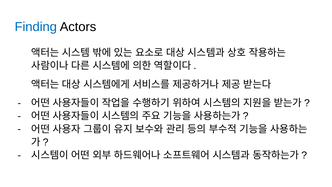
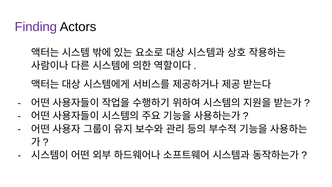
Finding colour: blue -> purple (36, 27)
